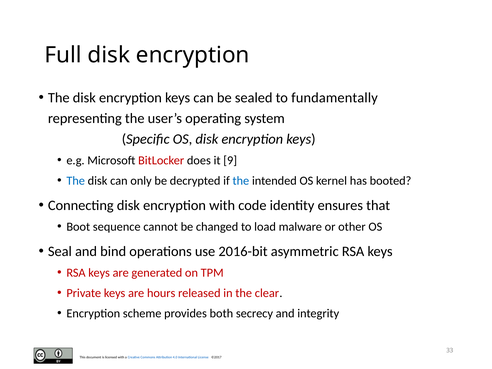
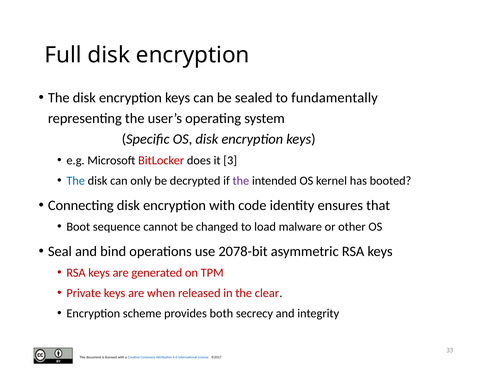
9: 9 -> 3 (230, 161)
the colour: blue -> purple (241, 181)
2016-bit: 2016-bit -> 2078-bit (243, 252)
hours: hours -> when (161, 293)
